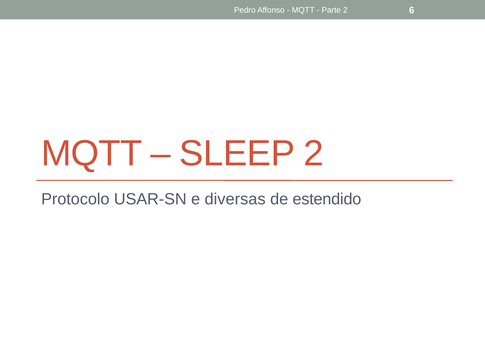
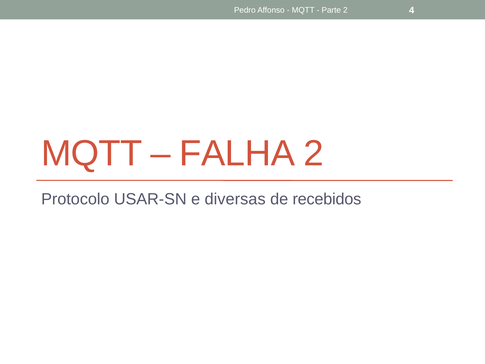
6: 6 -> 4 (412, 10)
SLEEP: SLEEP -> FALHA (237, 153)
estendido: estendido -> recebidos (327, 199)
